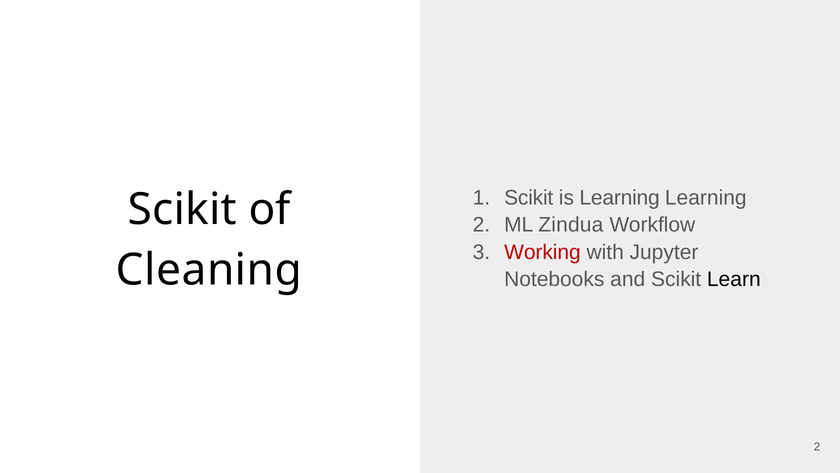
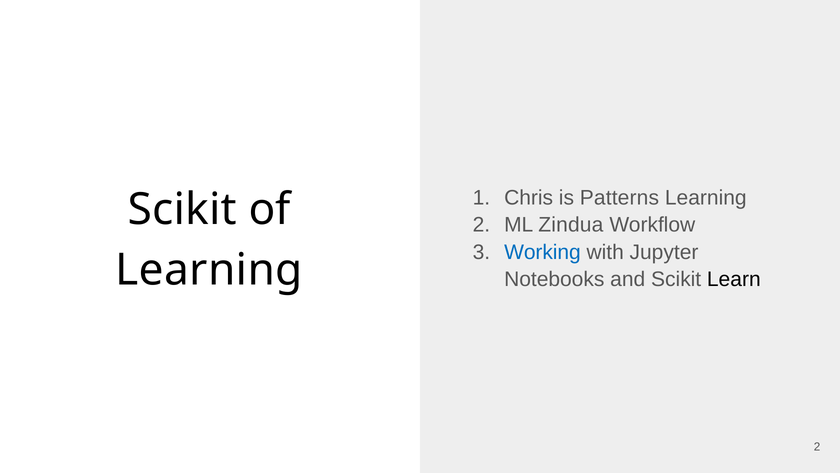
Scikit: Scikit -> Chris (529, 198)
is Learning: Learning -> Patterns (619, 198)
Working colour: red -> blue (542, 252)
Cleaning: Cleaning -> Learning (209, 270)
